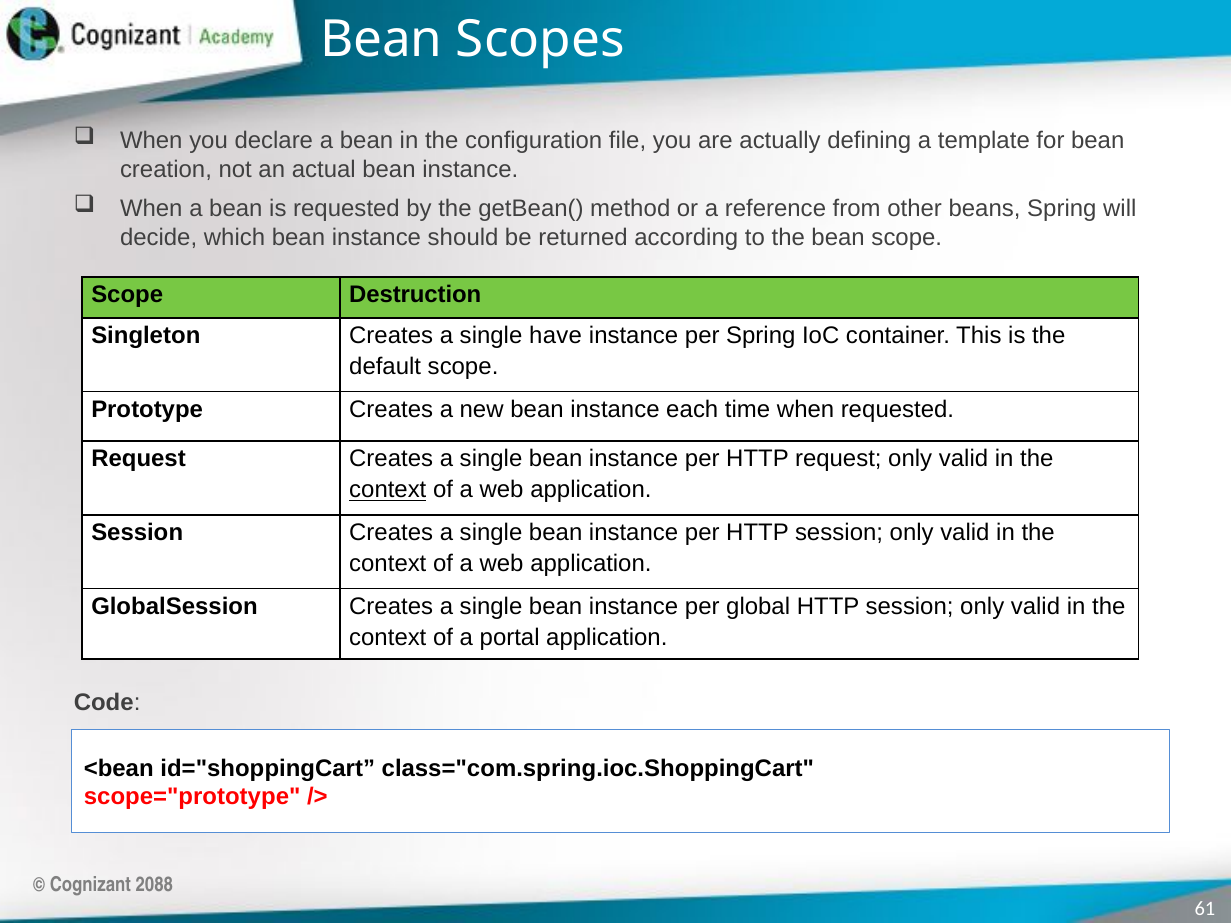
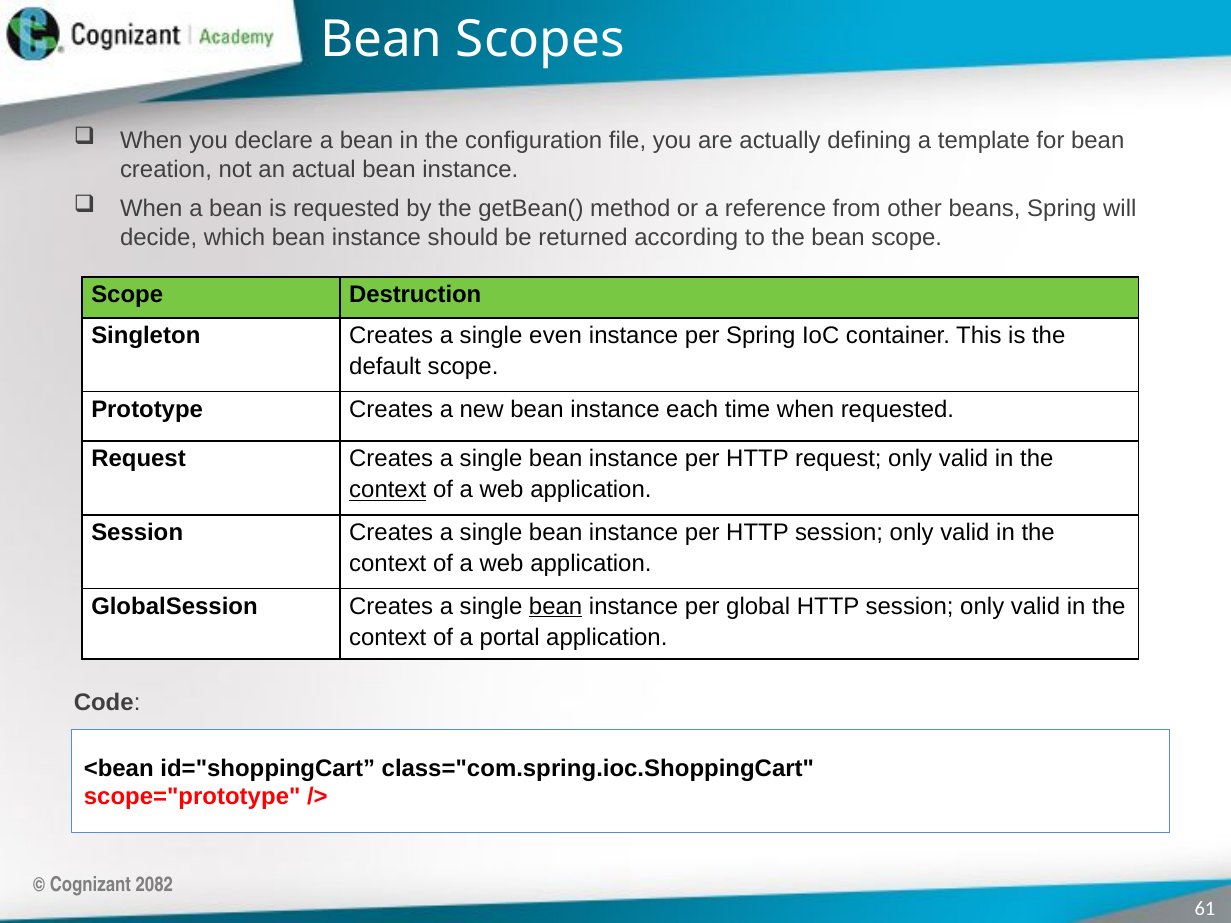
have: have -> even (556, 336)
bean underline: none -> present (556, 606)
2088: 2088 -> 2082 (154, 885)
